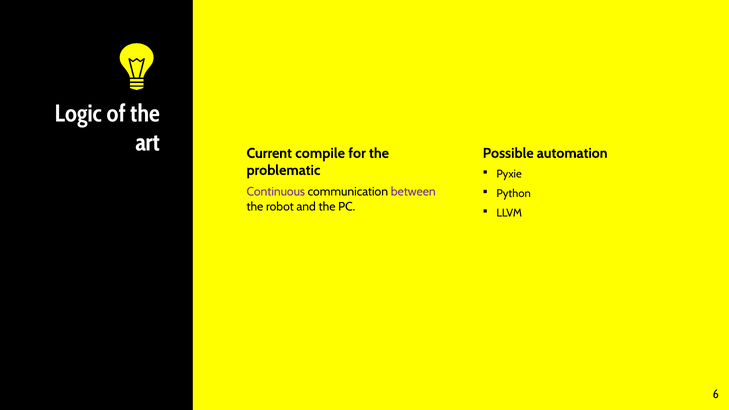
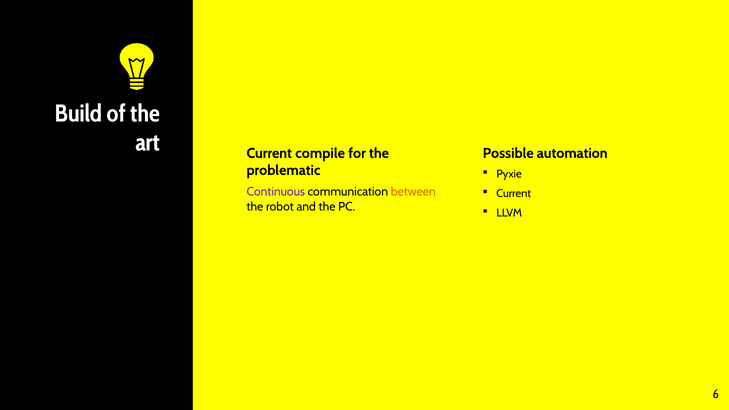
Logic: Logic -> Build (78, 114)
between colour: purple -> orange (413, 192)
Python: Python -> Current (514, 194)
